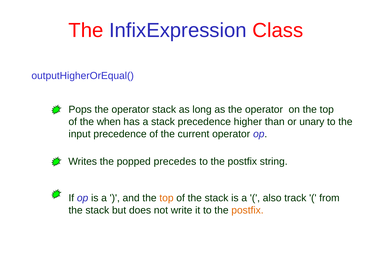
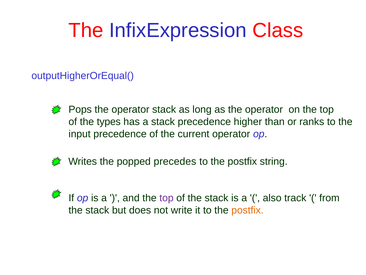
when: when -> types (109, 121)
unary: unary -> ranks (312, 121)
top colour: orange -> purple (166, 198)
